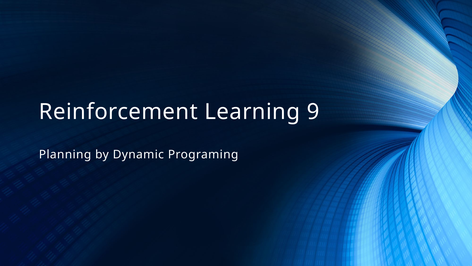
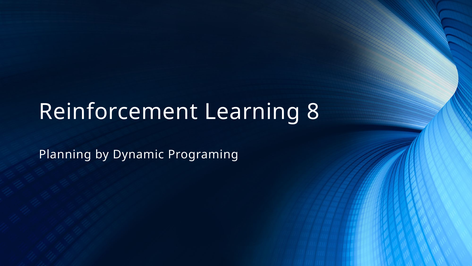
9: 9 -> 8 (313, 112)
